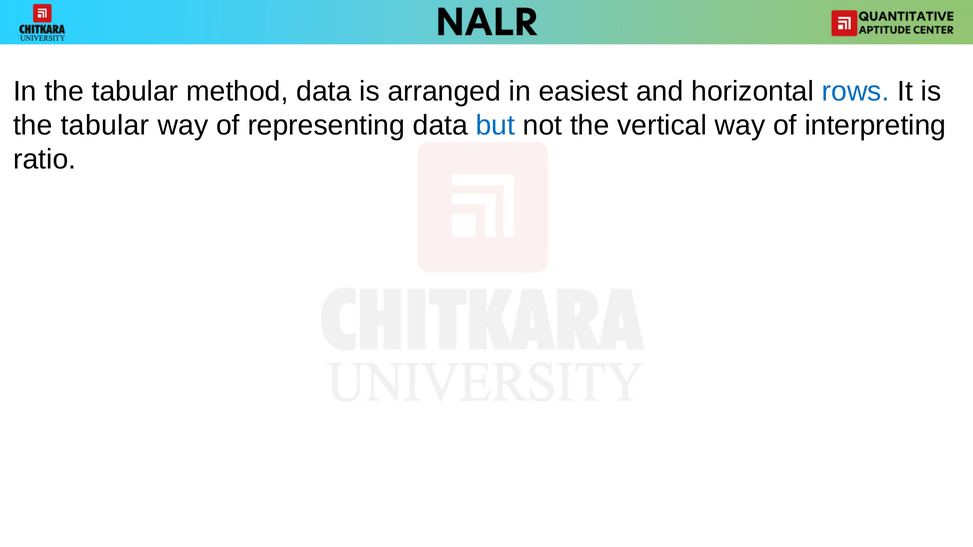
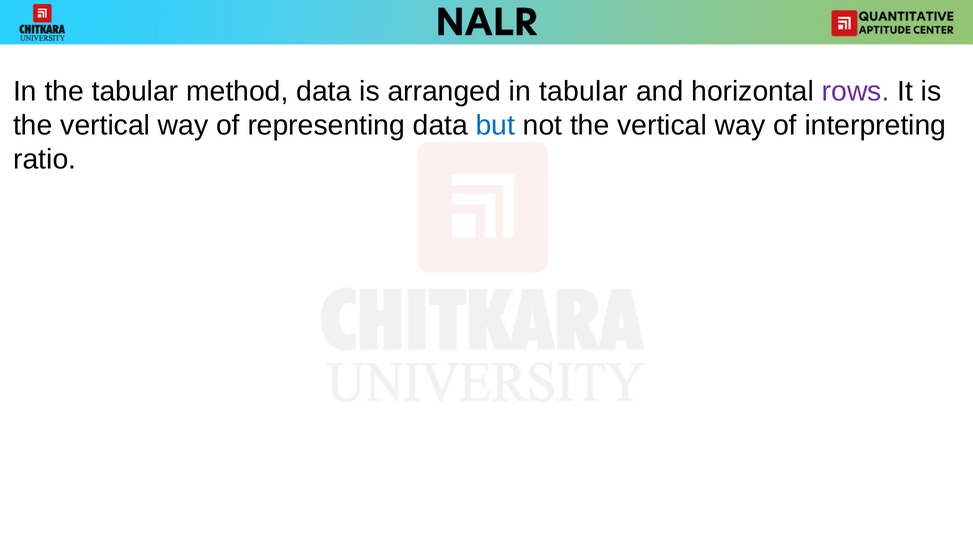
in easiest: easiest -> tabular (583, 91)
rows colour: blue -> purple (856, 91)
tabular: tabular -> vertical (105, 125)
